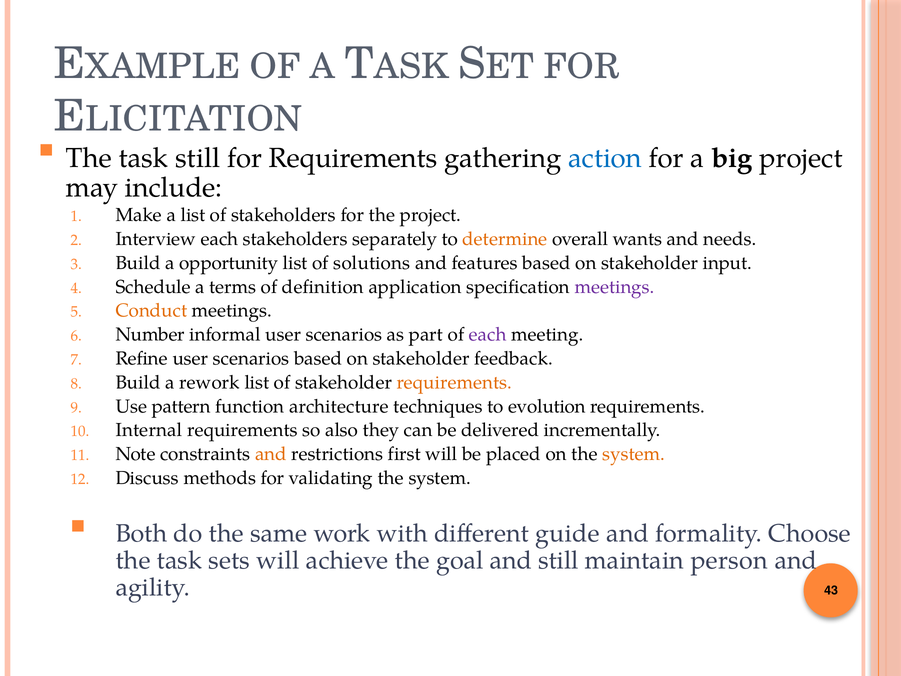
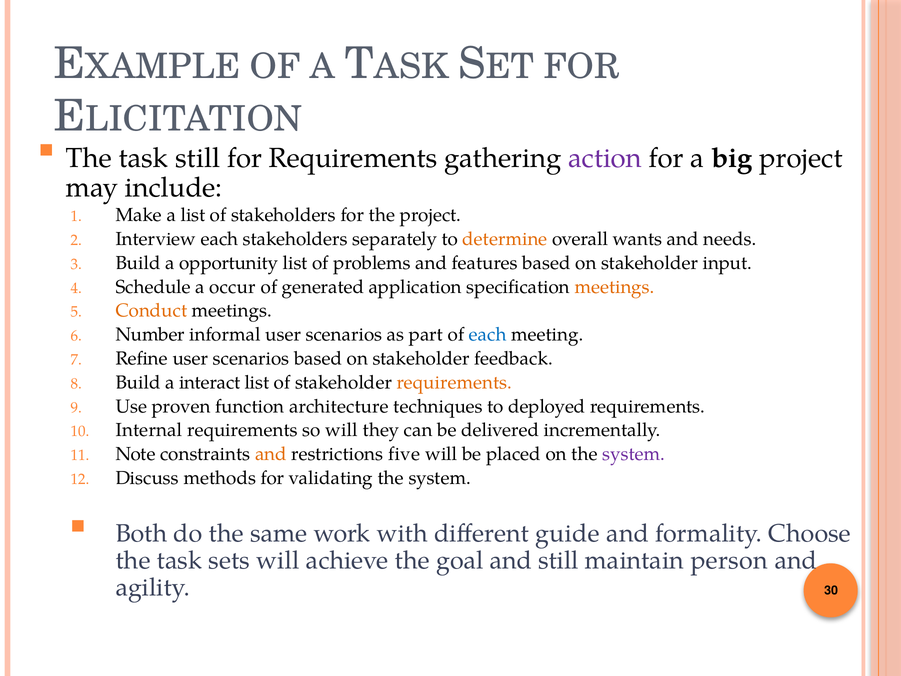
action colour: blue -> purple (605, 158)
solutions: solutions -> problems (372, 263)
terms: terms -> occur (233, 287)
definition: definition -> generated (323, 287)
meetings colour: purple -> orange (615, 287)
each colour: purple -> blue (488, 335)
rework: rework -> interact (210, 382)
pattern: pattern -> proven (181, 406)
evolution: evolution -> deployed (547, 406)
so also: also -> will (342, 430)
first: first -> five (404, 454)
system colour: orange -> purple (634, 454)
43: 43 -> 30 (831, 590)
